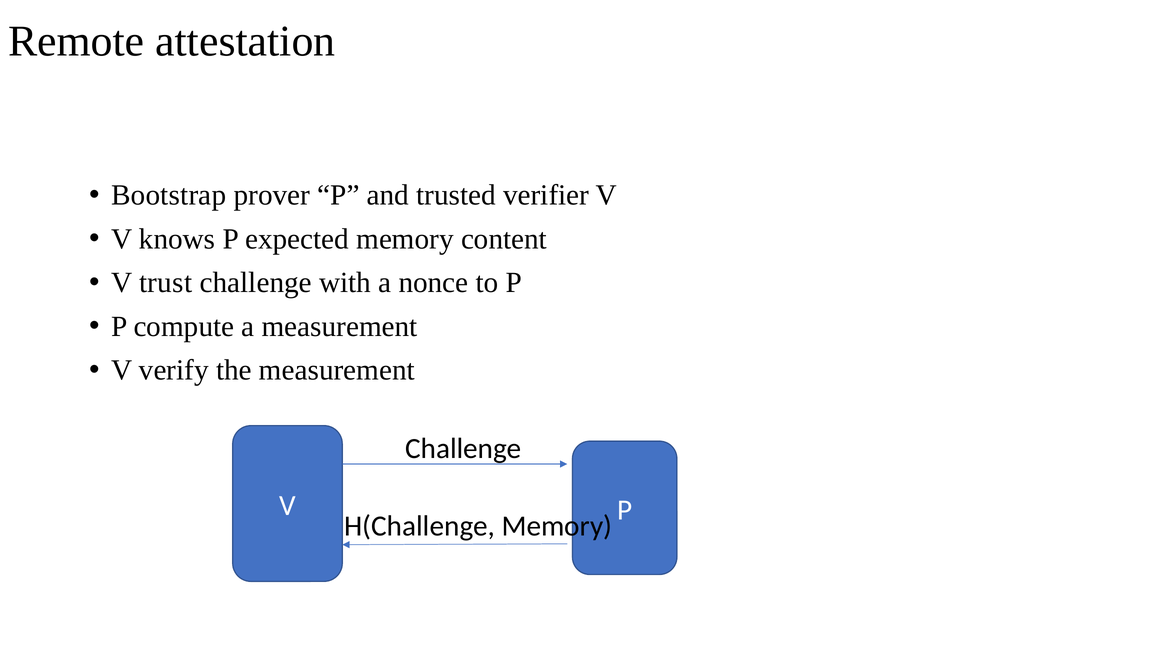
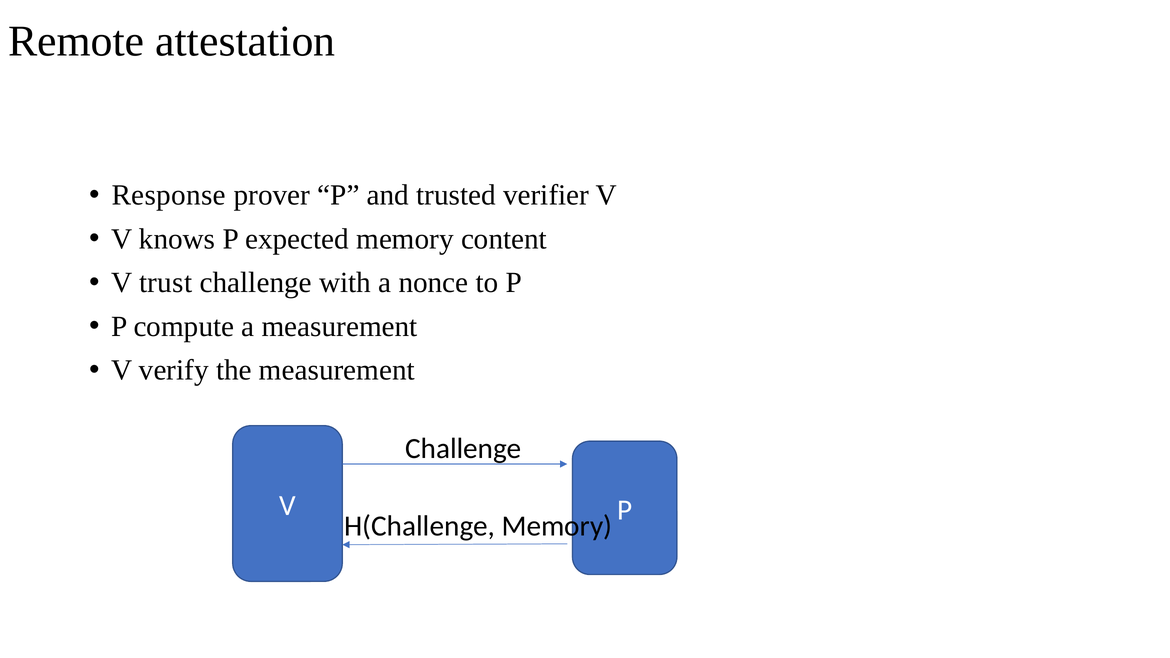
Bootstrap: Bootstrap -> Response (169, 195)
